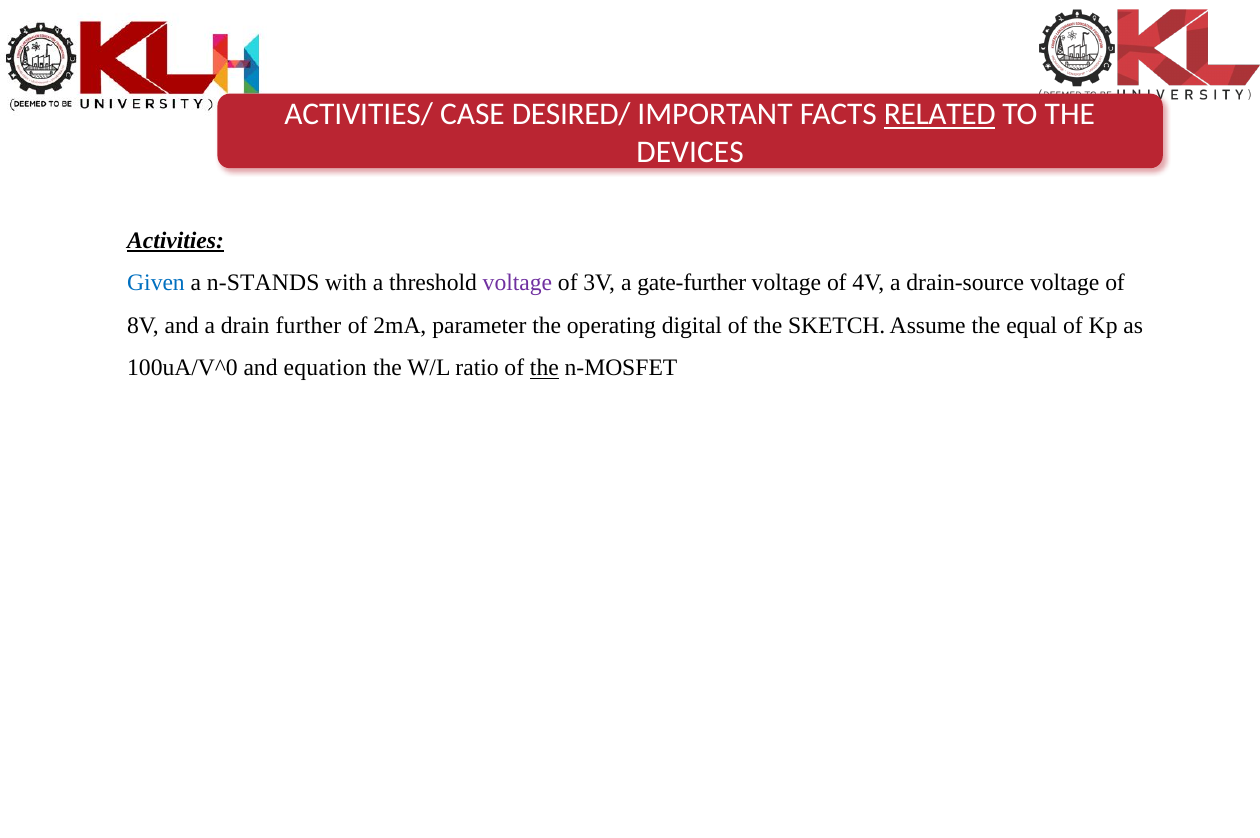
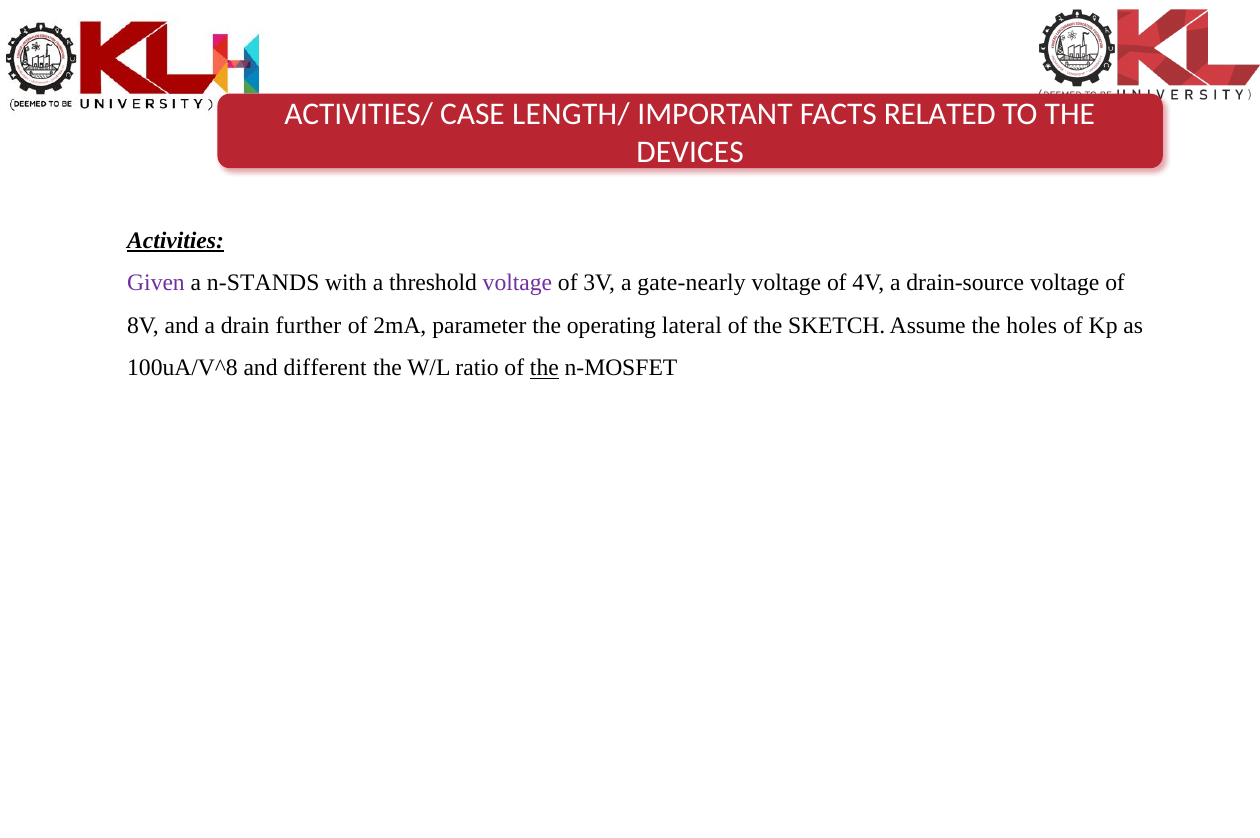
DESIRED/: DESIRED/ -> LENGTH/ (571, 114)
RELATED underline: present -> none (940, 114)
Given colour: blue -> purple (156, 283)
gate-further: gate-further -> gate-nearly (692, 283)
digital: digital -> lateral (692, 325)
equal: equal -> holes (1032, 325)
100uA/V^0: 100uA/V^0 -> 100uA/V^8 (182, 368)
equation: equation -> different (325, 368)
